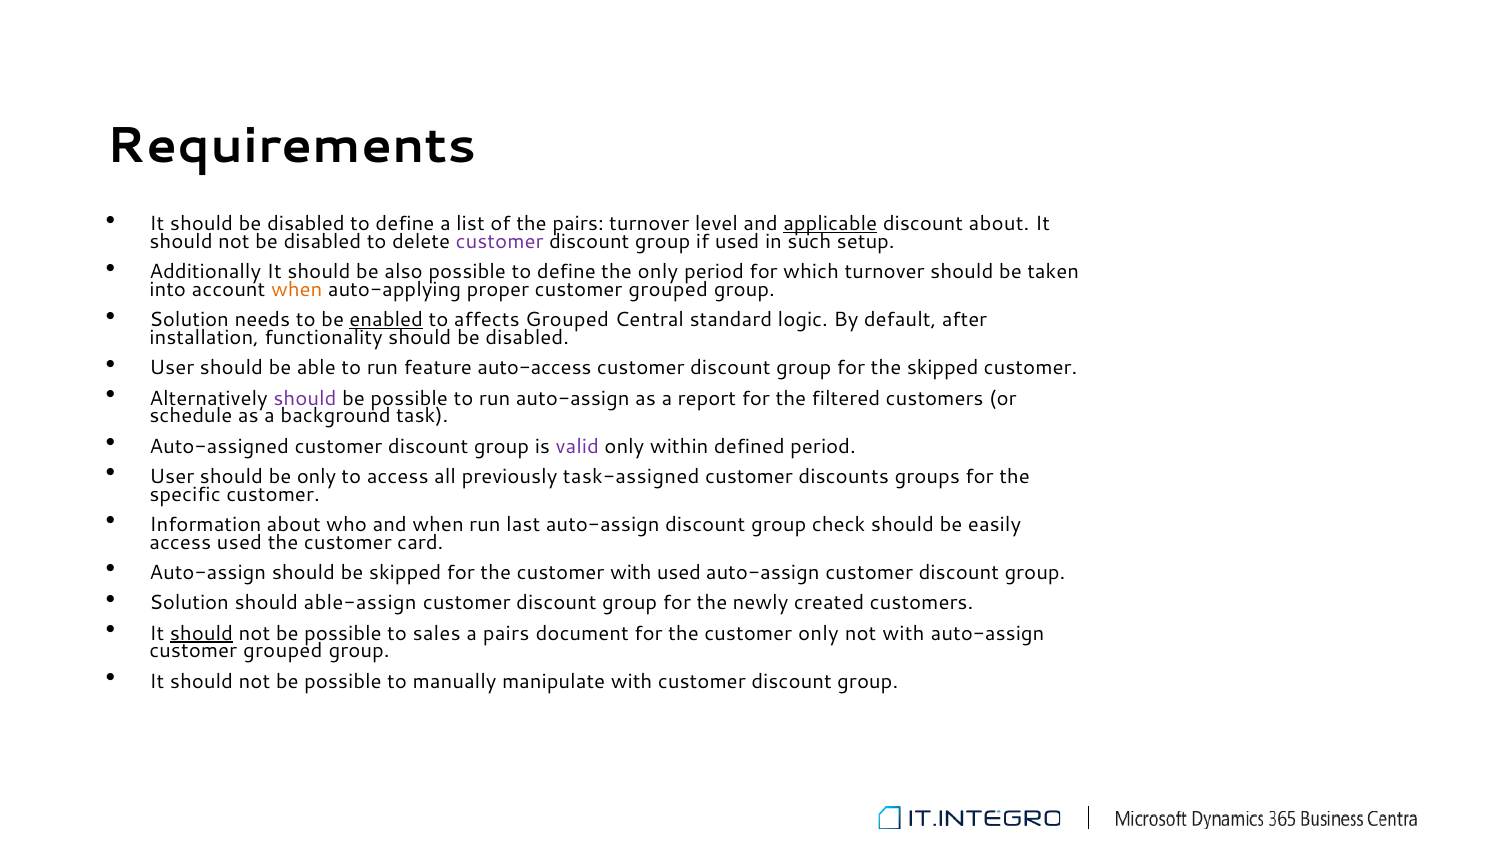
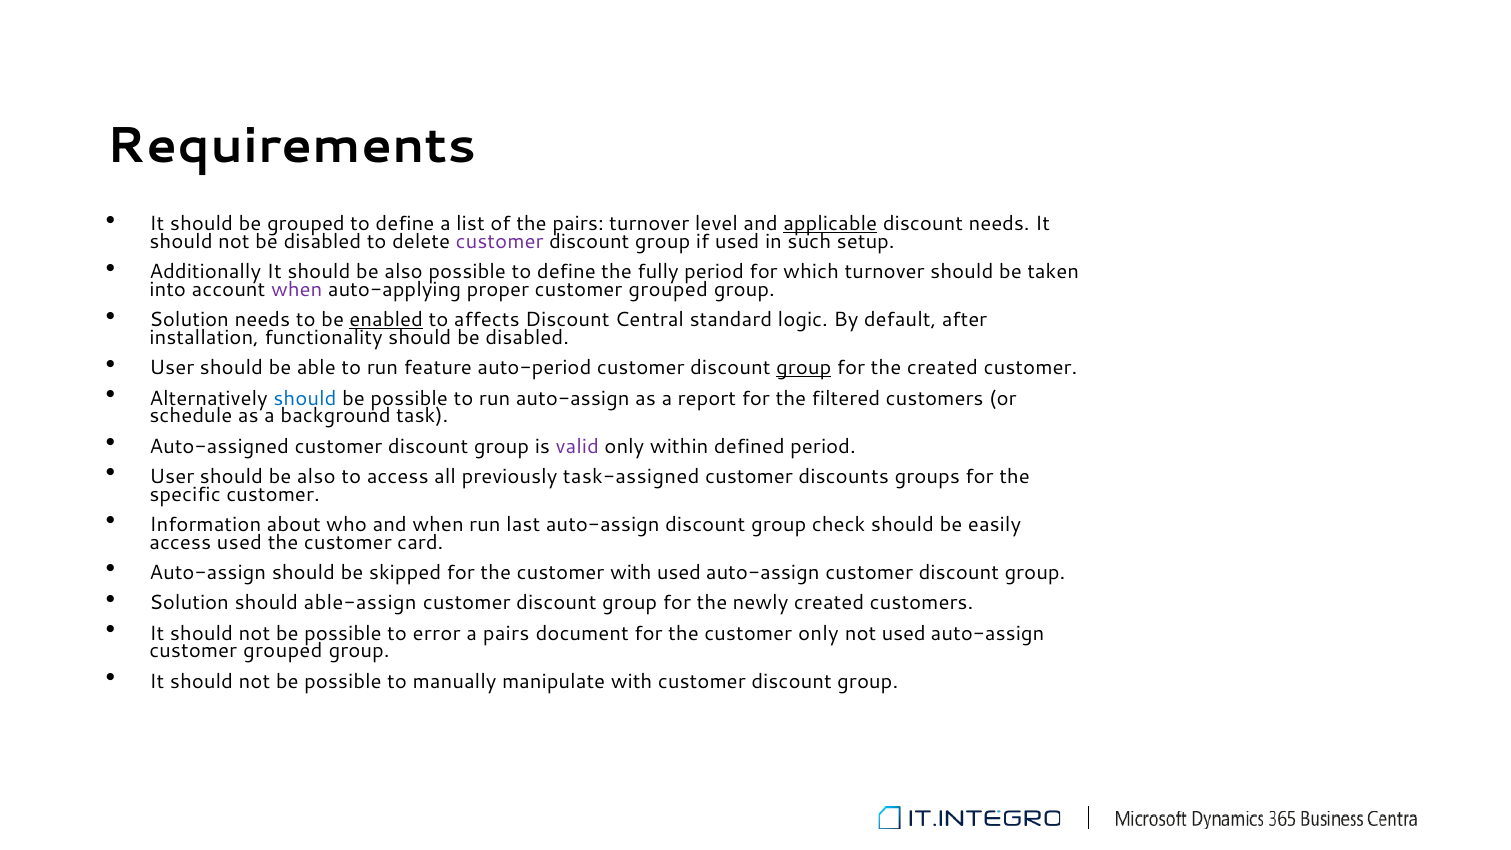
It should be disabled: disabled -> grouped (306, 224)
discount about: about -> needs (999, 224)
the only: only -> fully (658, 272)
when colour: orange -> purple (297, 290)
affects Grouped: Grouped -> Discount (567, 320)
auto-access: auto-access -> auto-period (534, 368)
group underline: none -> present (804, 368)
the skipped: skipped -> created (942, 368)
should colour: purple -> blue (305, 398)
User should be only: only -> also (316, 477)
should underline: present -> none (201, 633)
sales: sales -> error (437, 633)
not with: with -> used (904, 633)
